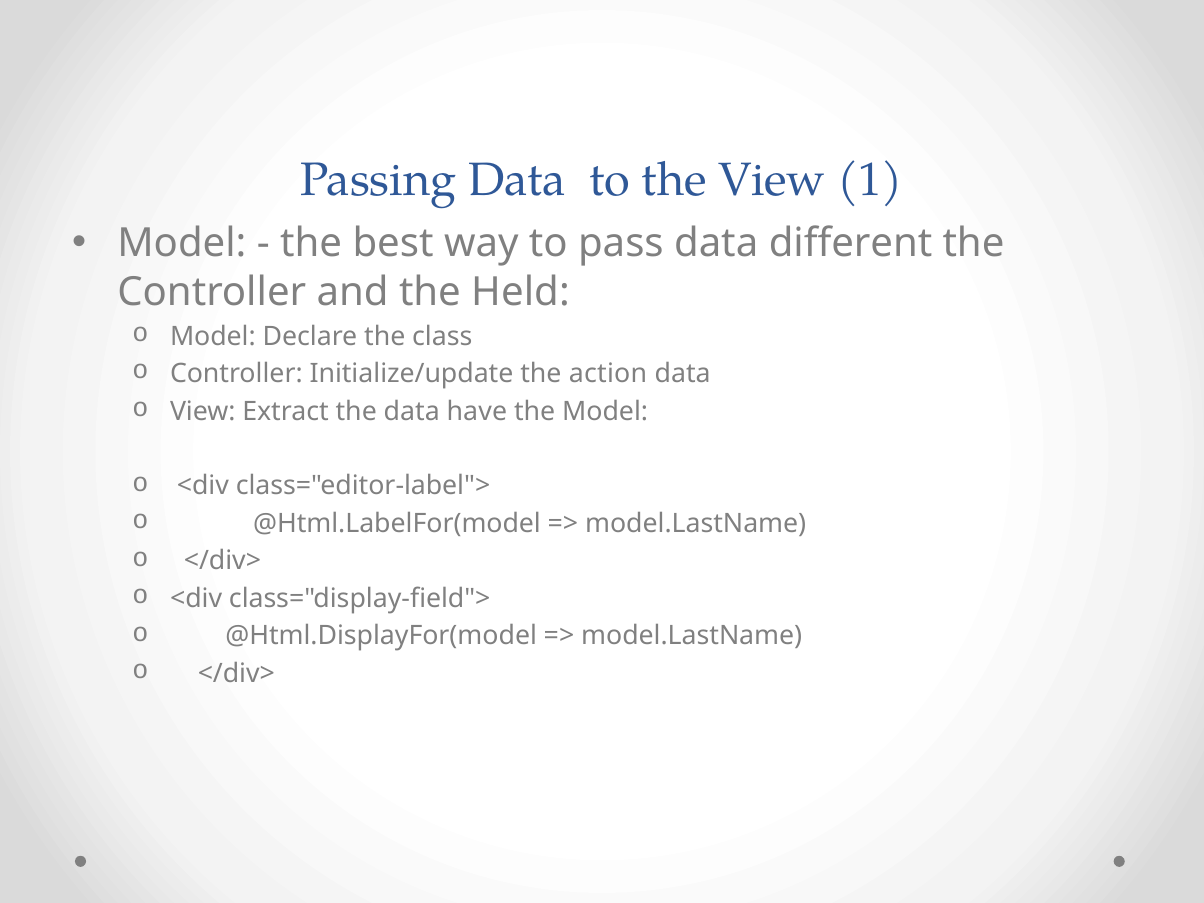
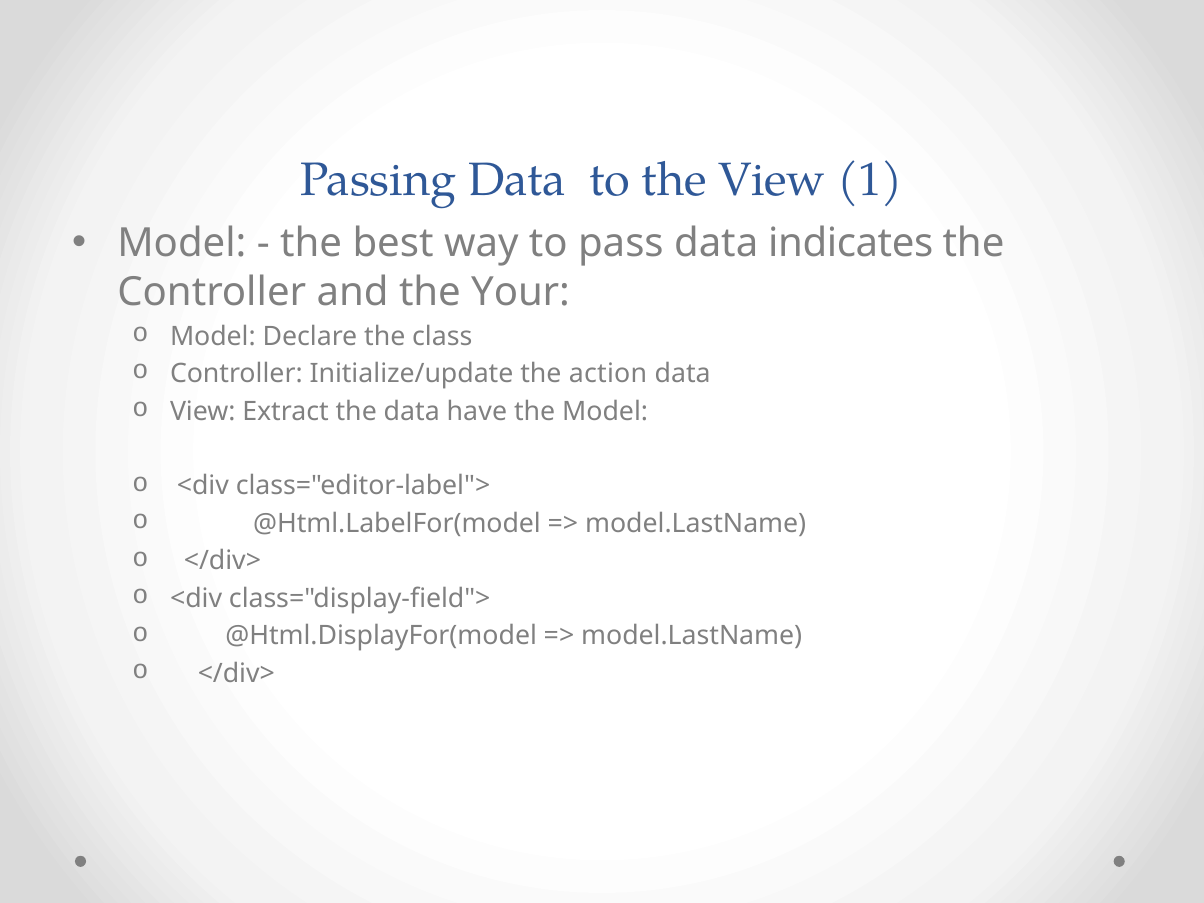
different: different -> indicates (851, 244)
Held: Held -> Your (521, 292)
